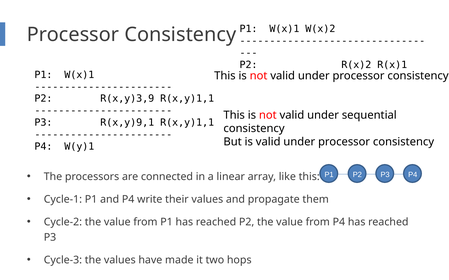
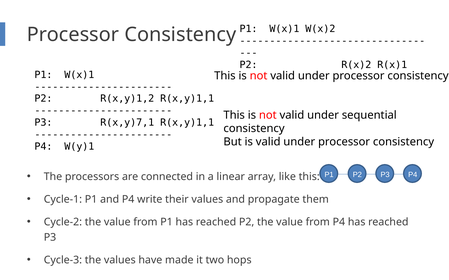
R(x,y)3,9: R(x,y)3,9 -> R(x,y)1,2 (127, 99)
R(x,y)9,1: R(x,y)9,1 -> R(x,y)7,1 (127, 123)
